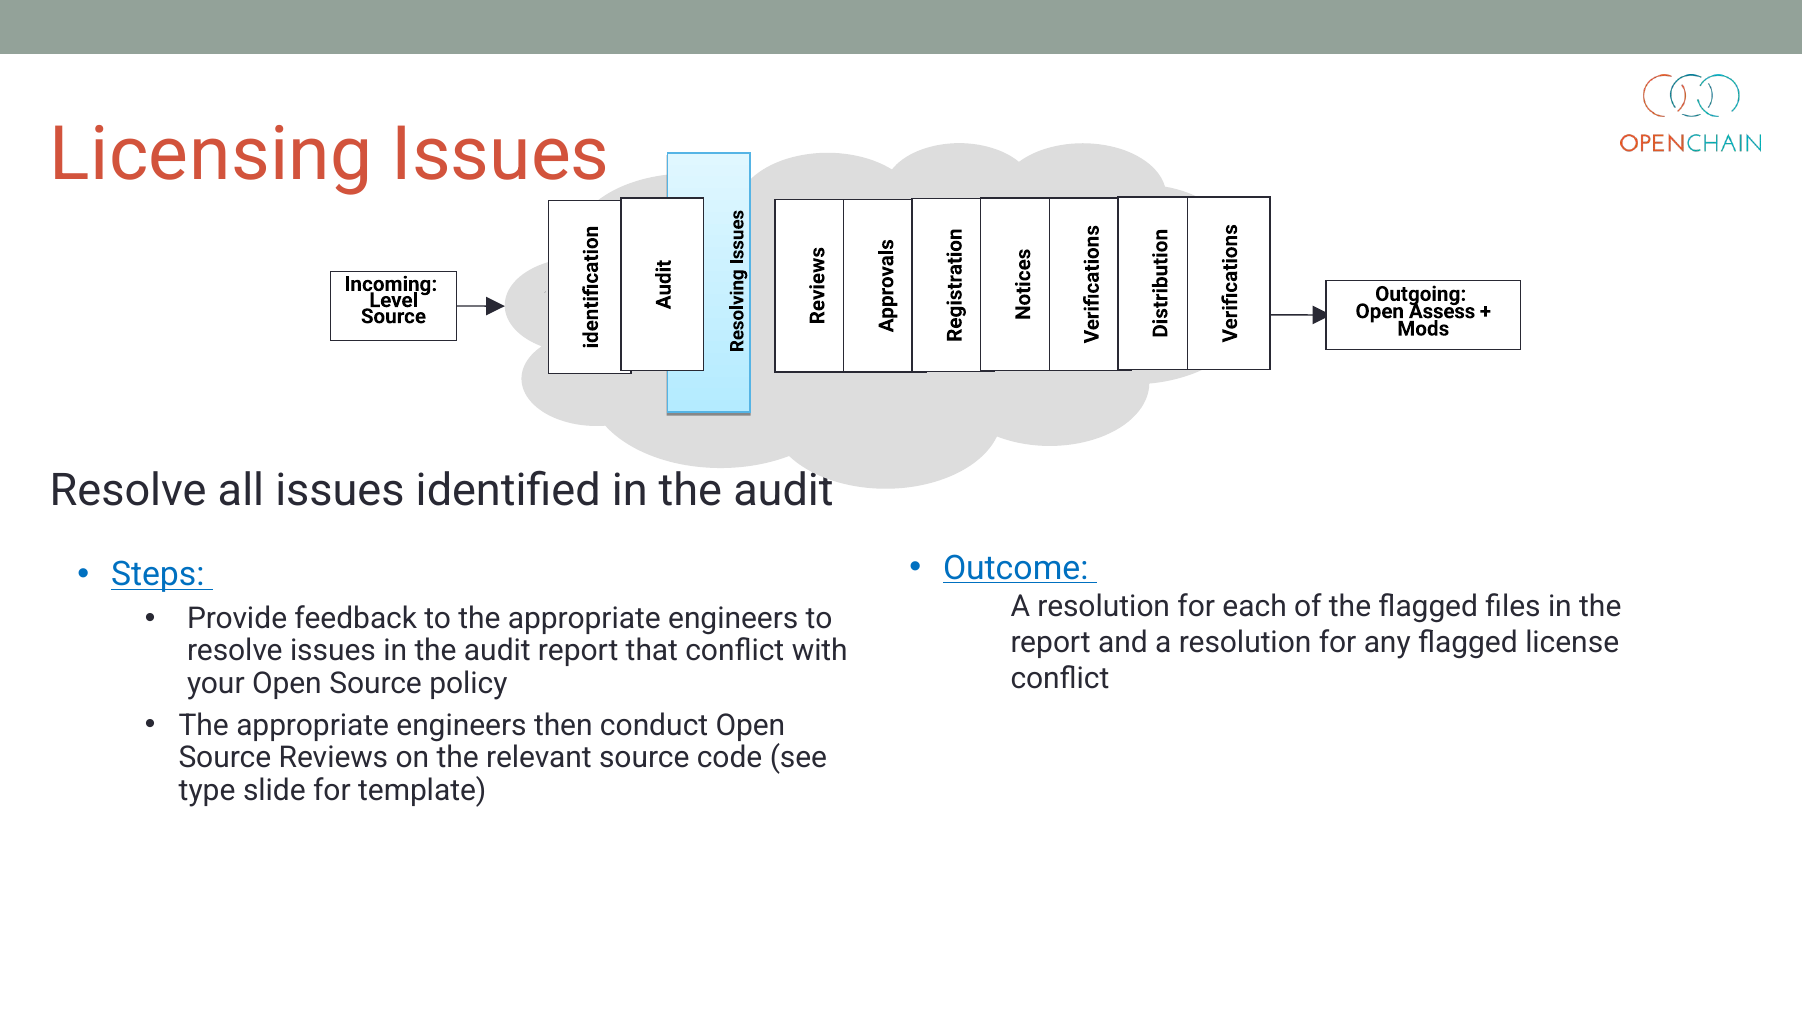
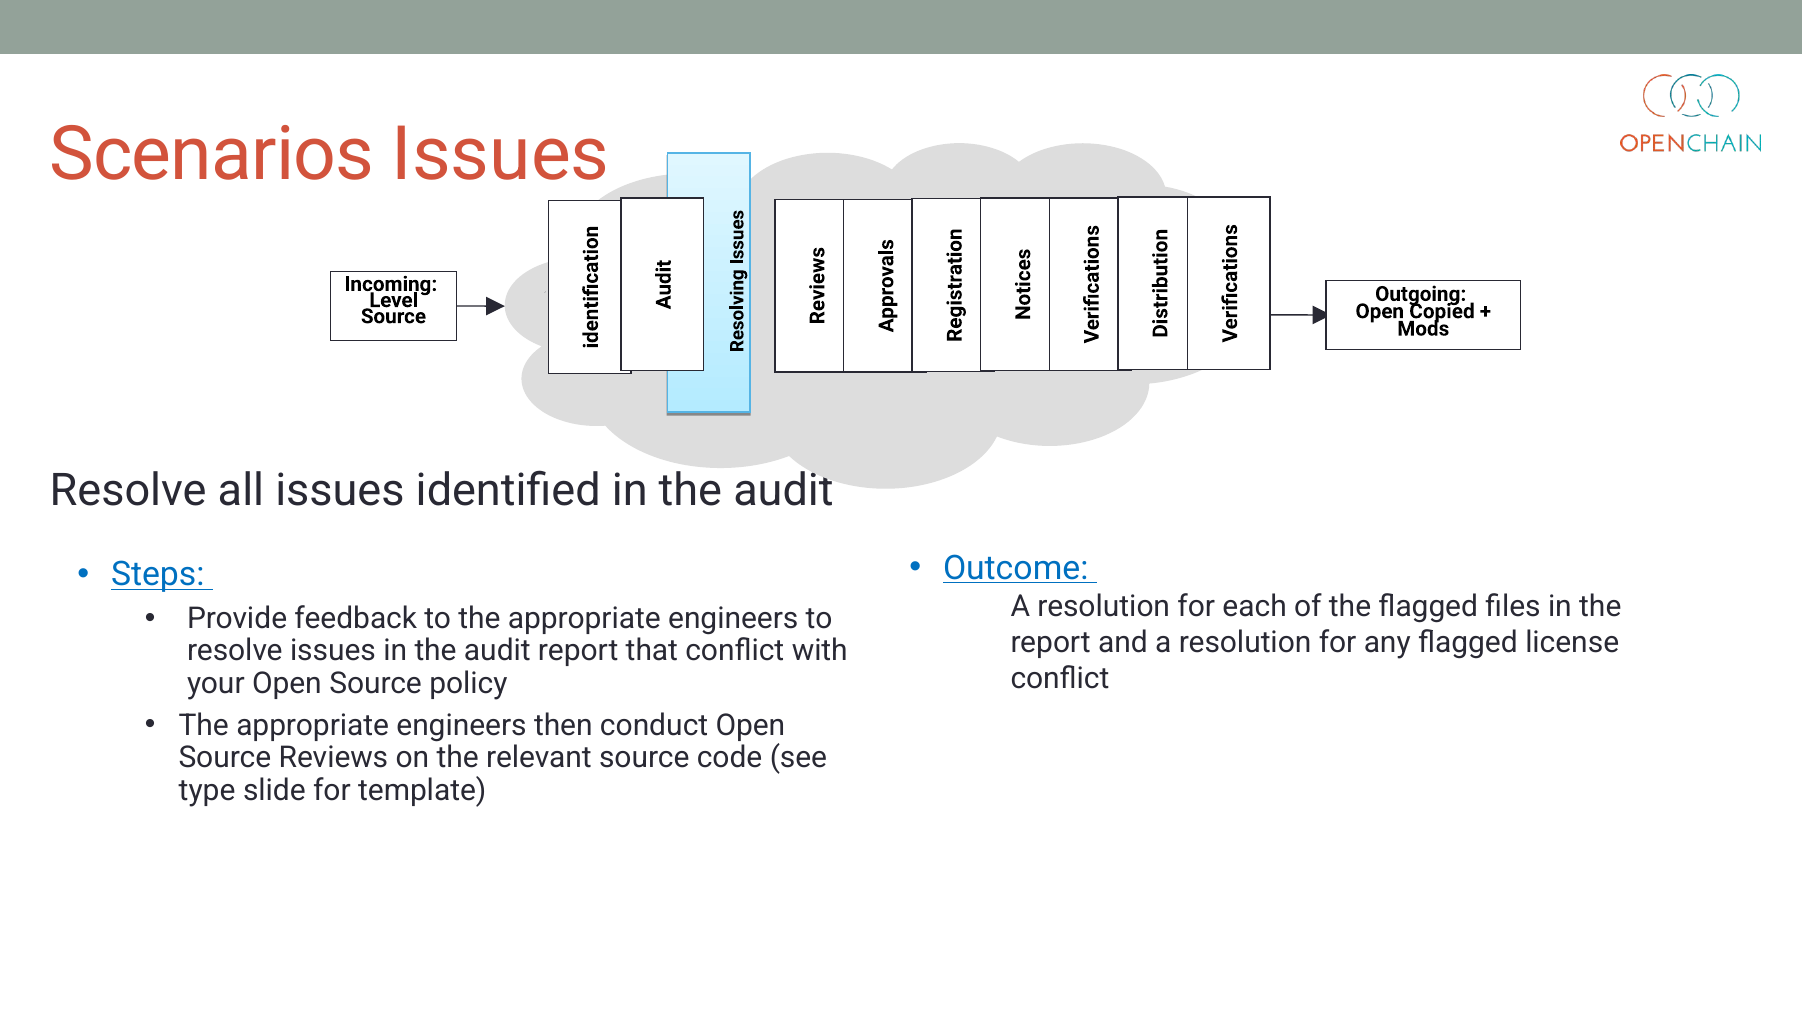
Licensing: Licensing -> Scenarios (212, 154)
Assess: Assess -> Copied (1442, 311)
